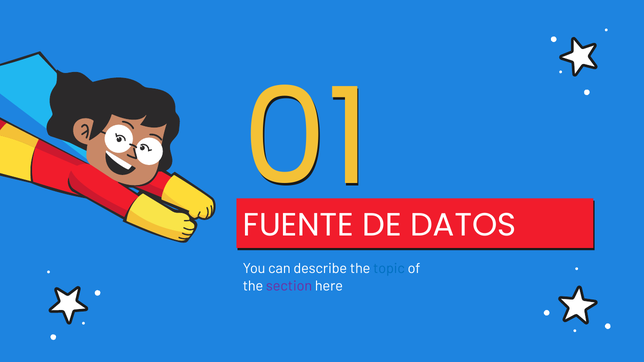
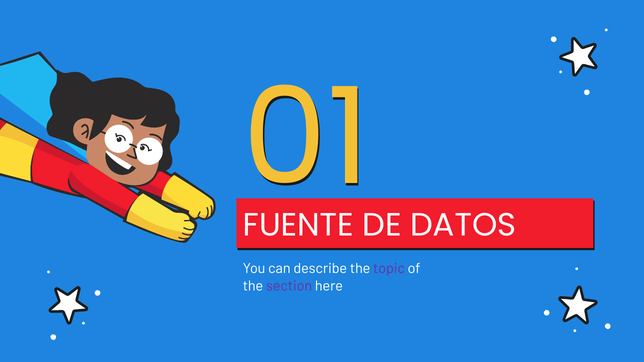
topic colour: blue -> purple (389, 269)
